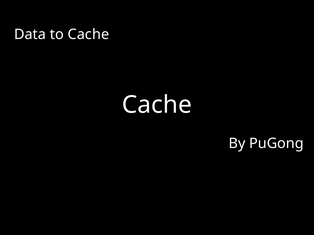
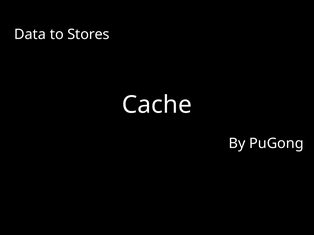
to Cache: Cache -> Stores (89, 34)
